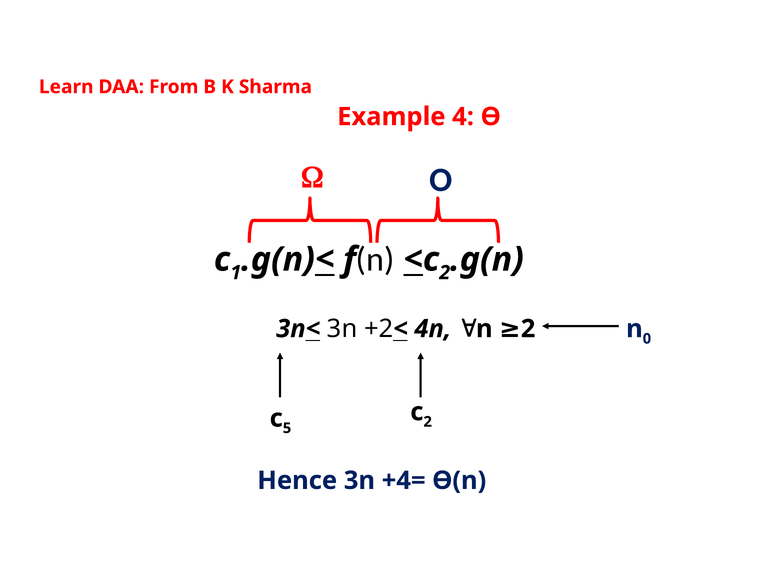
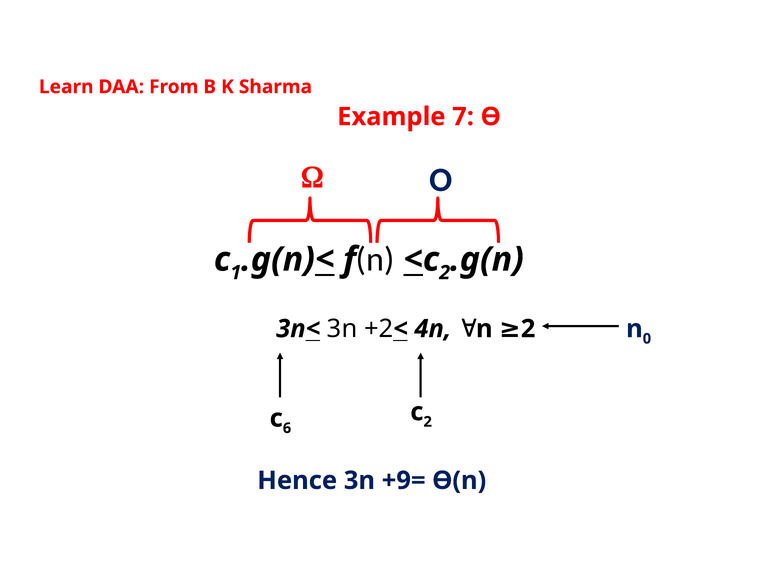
4: 4 -> 7 (463, 117)
5: 5 -> 6 (287, 428)
+4=: +4= -> +9= (404, 481)
